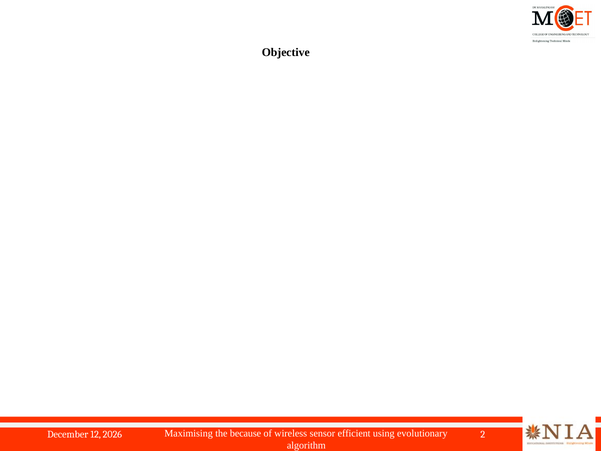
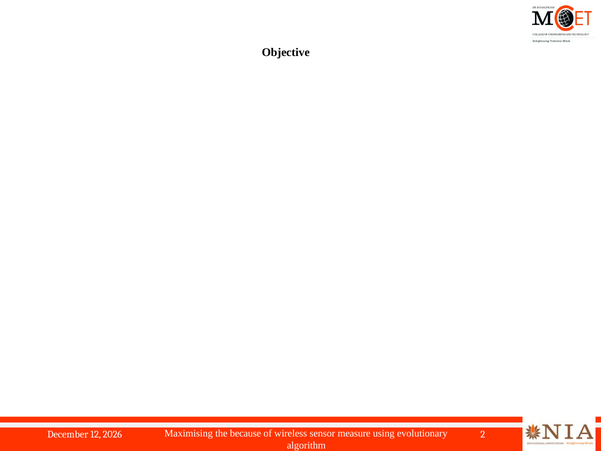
efficient: efficient -> measure (354, 433)
